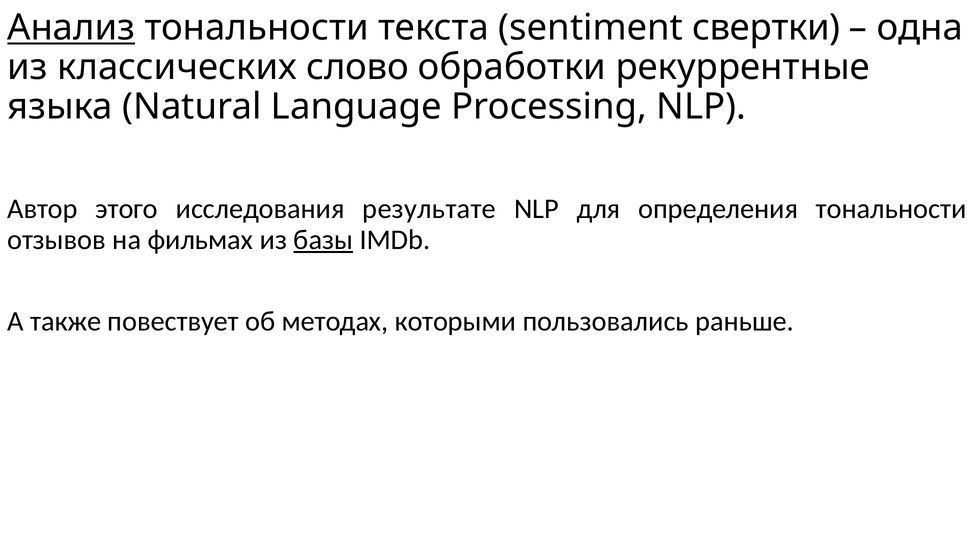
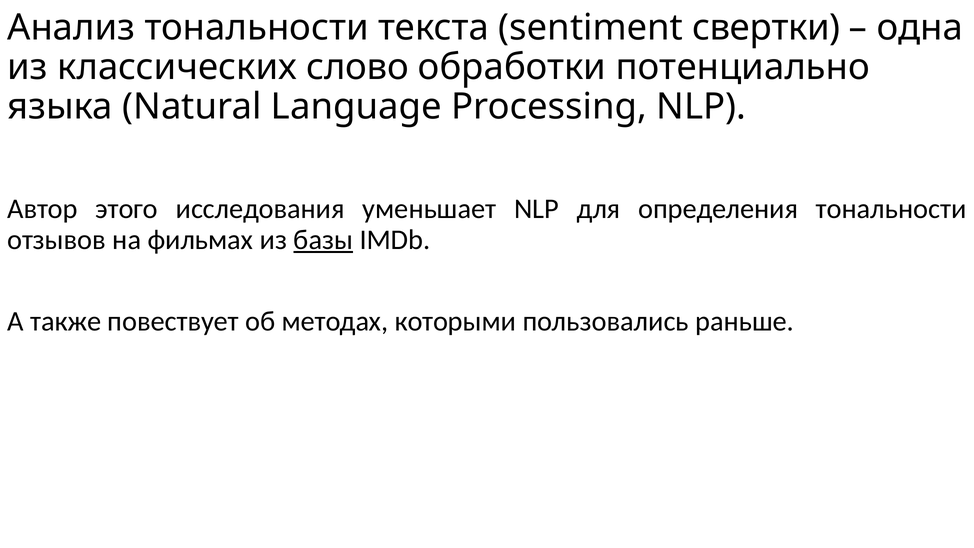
Анализ underline: present -> none (71, 28)
рекуррентные: рекуррентные -> потенциально (743, 67)
результате: результате -> уменьшает (429, 209)
